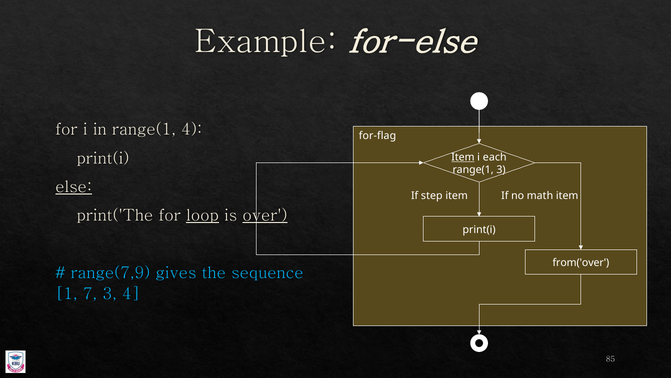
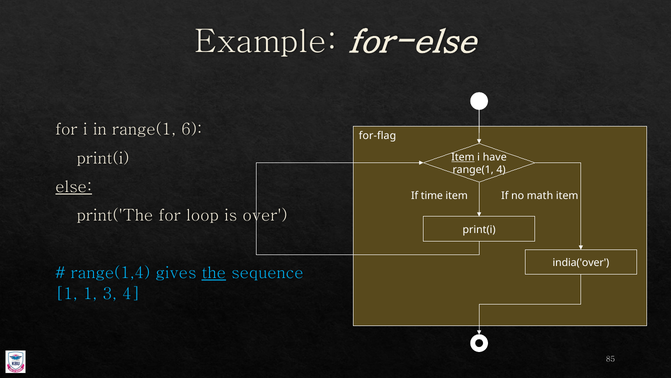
range(1 4: 4 -> 6 (192, 129)
each: each -> have (495, 157)
range(1 3: 3 -> 4 (501, 170)
step: step -> time (432, 195)
loop underline: present -> none (203, 215)
over underline: present -> none (265, 215)
from('over: from('over -> india('over (581, 262)
range(7,9: range(7,9 -> range(1,4 (110, 273)
the underline: none -> present (214, 273)
1 7: 7 -> 1 (90, 294)
